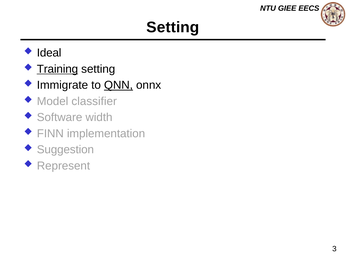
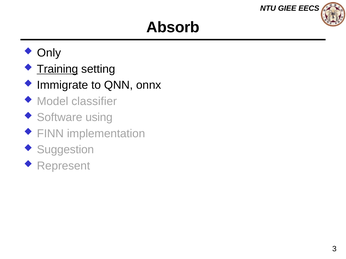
Setting: Setting -> Absorb (173, 27)
Ideal: Ideal -> Only (49, 53)
QNN underline: present -> none (118, 85)
width: width -> using (99, 118)
